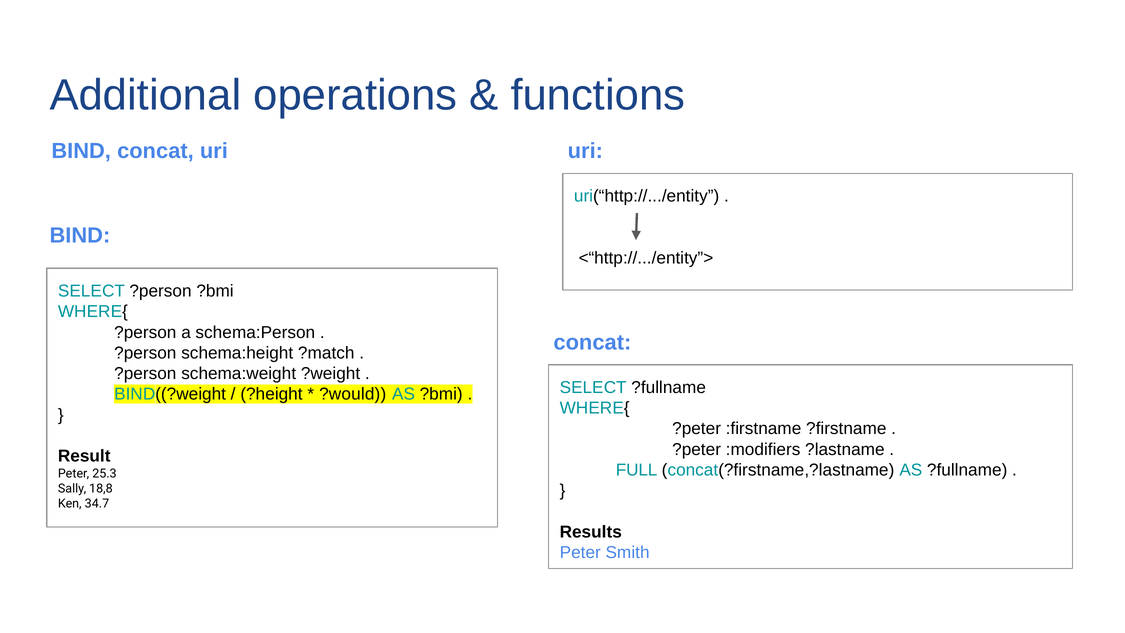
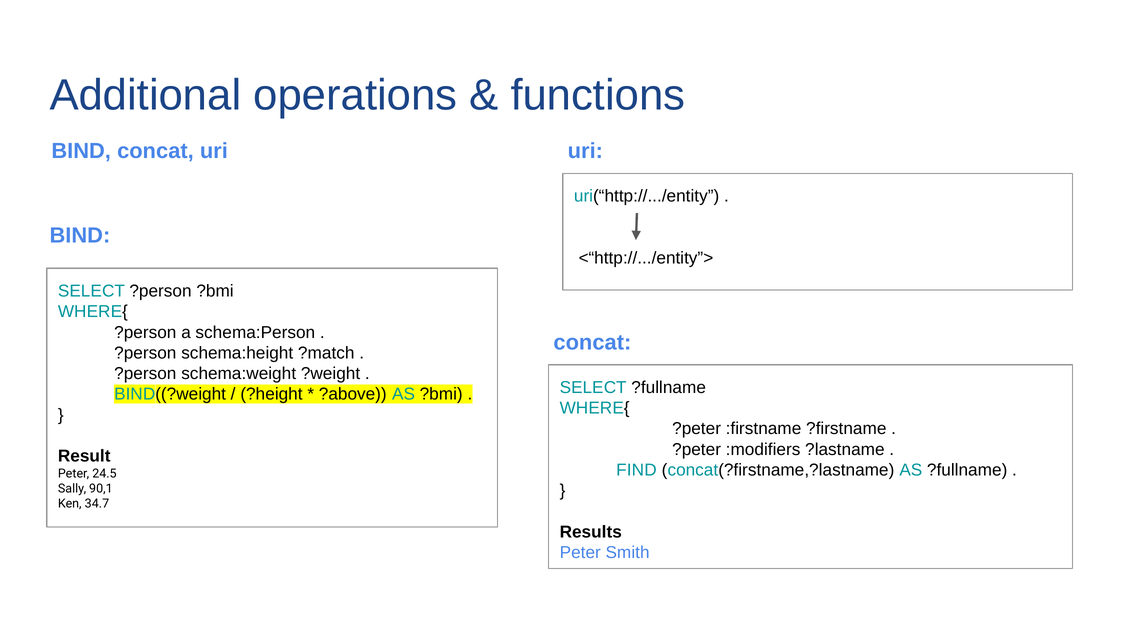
?would: ?would -> ?above (353, 394)
FULL: FULL -> FIND (636, 470)
25.3: 25.3 -> 24.5 (104, 474)
18,8: 18,8 -> 90,1 (101, 489)
